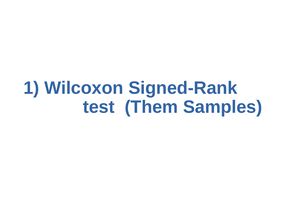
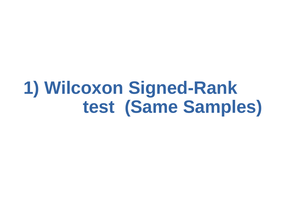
Them: Them -> Same (151, 107)
